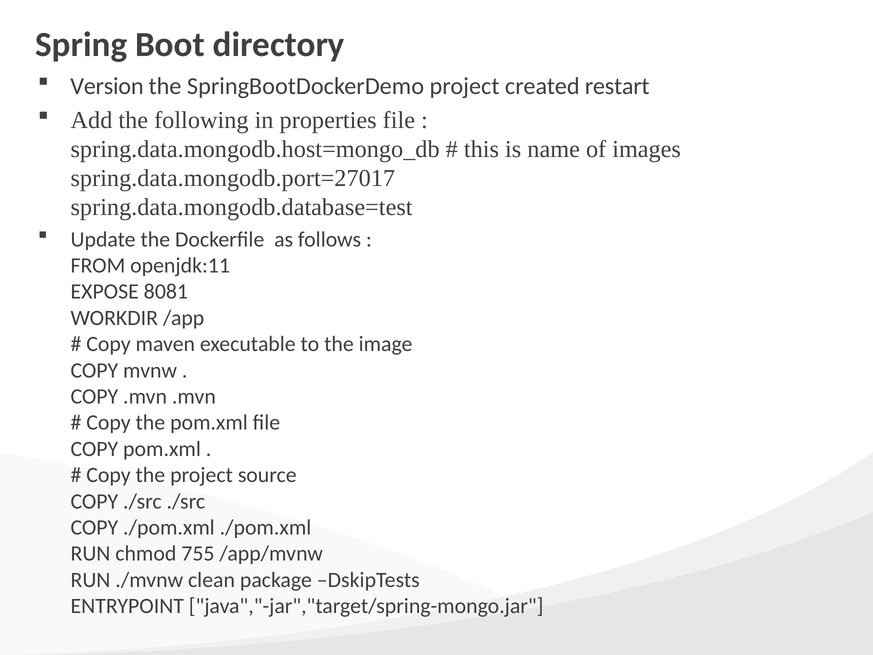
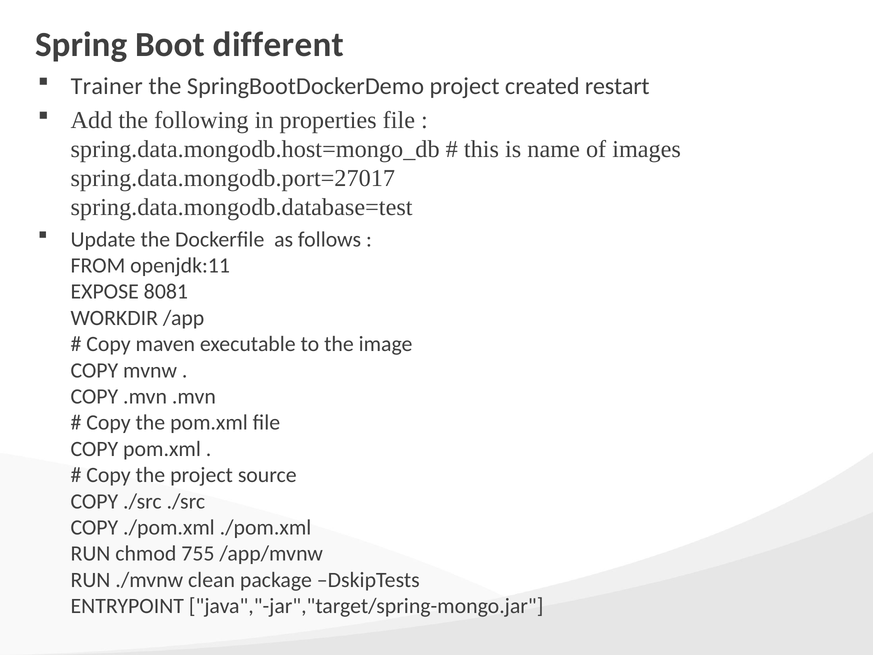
directory: directory -> different (278, 44)
Version: Version -> Trainer (107, 86)
